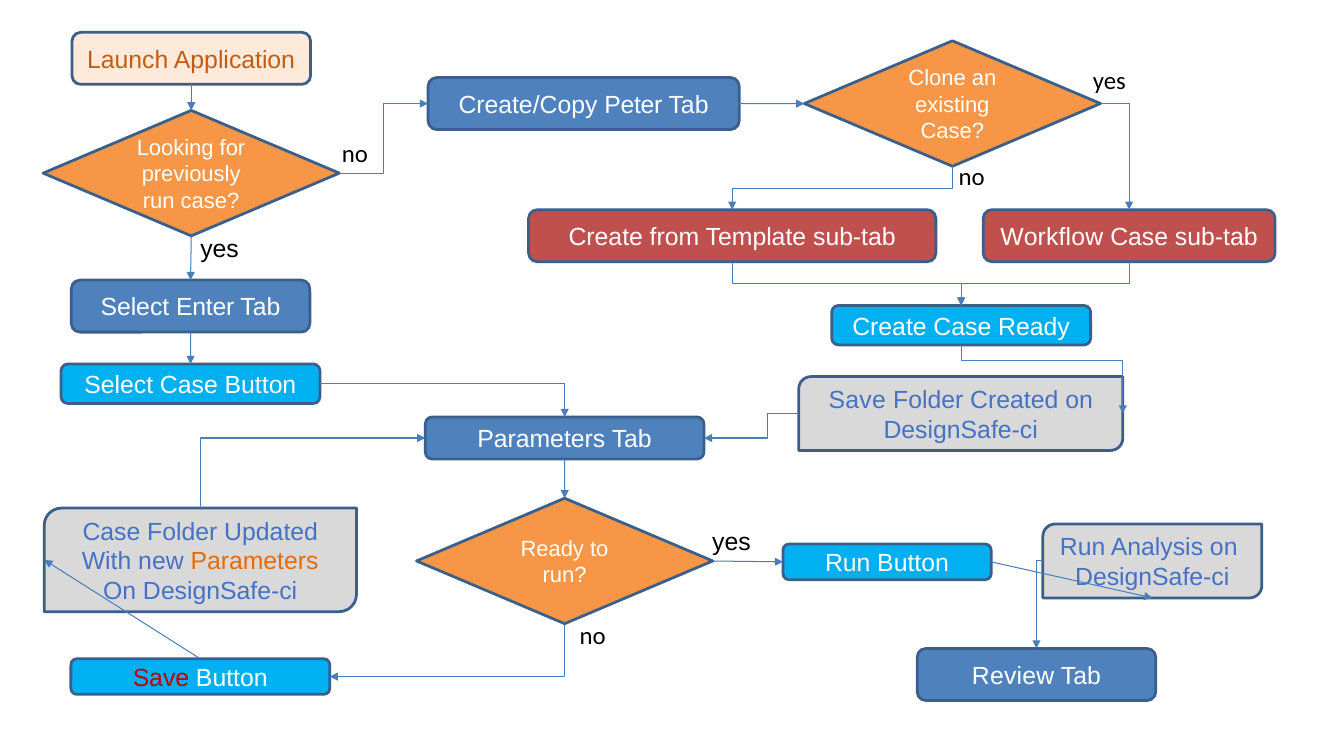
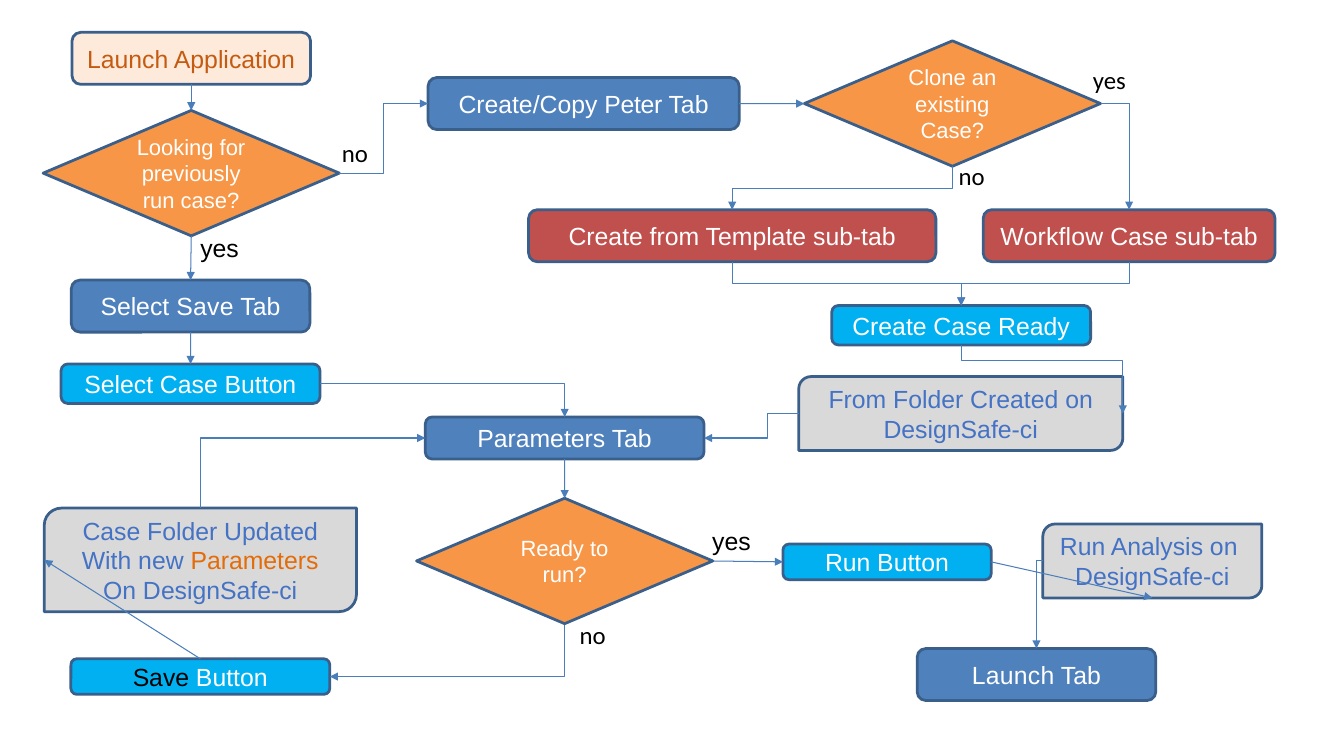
Select Enter: Enter -> Save (205, 308)
Save: Save -> From (857, 400)
Review: Review -> Launch (1013, 676)
Save colour: red -> black (161, 678)
